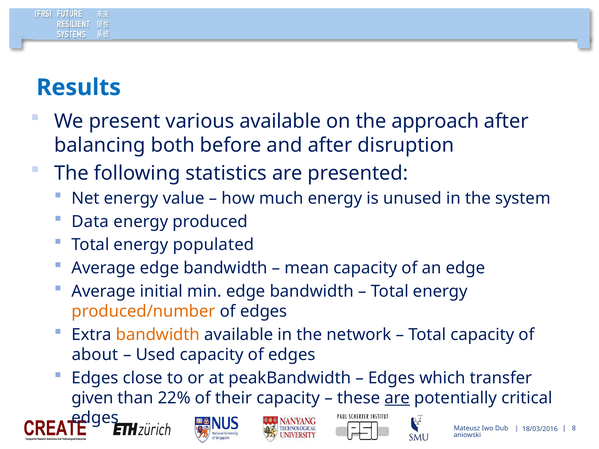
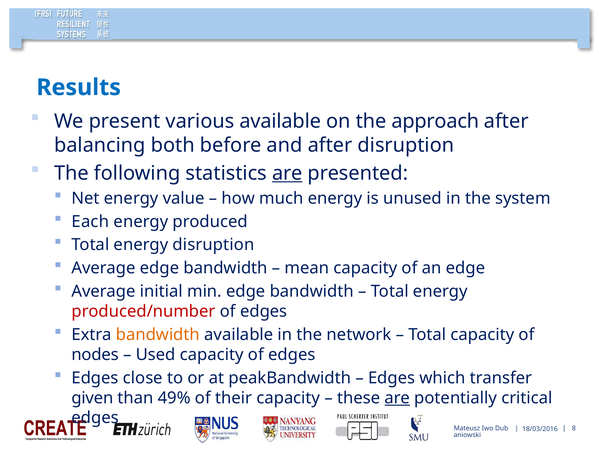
are underline: none -> present (287, 173)
Data: Data -> Each (90, 222)
energy populated: populated -> disruption (213, 245)
produced/number colour: orange -> red (143, 312)
about: about -> nodes (95, 355)
22%: 22% -> 49% (174, 398)
